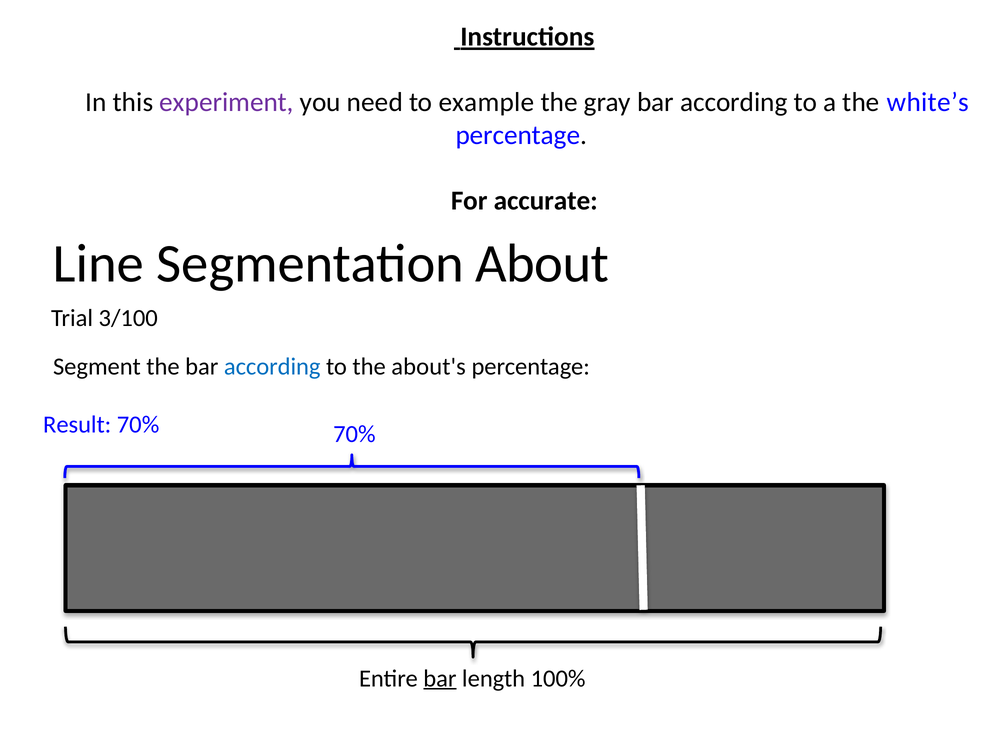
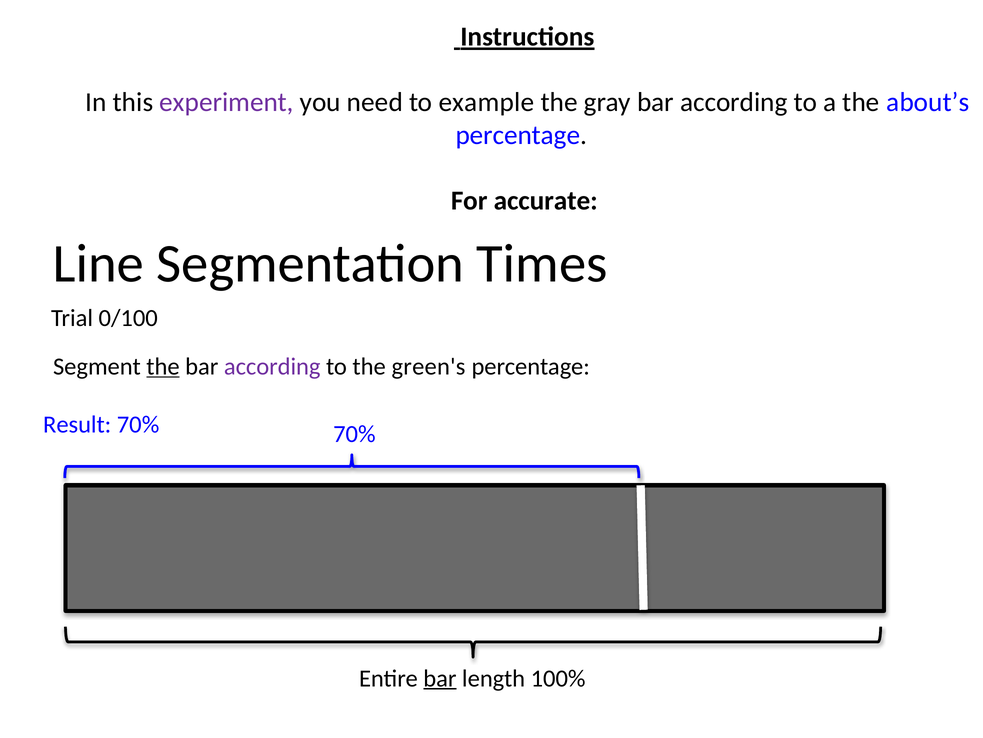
white’s: white’s -> about’s (928, 102)
About: About -> Times (542, 264)
3/100: 3/100 -> 0/100 (128, 318)
the underline: none -> present (163, 366)
according colour: blue -> purple (272, 366)
about's: about's -> green's (429, 366)
